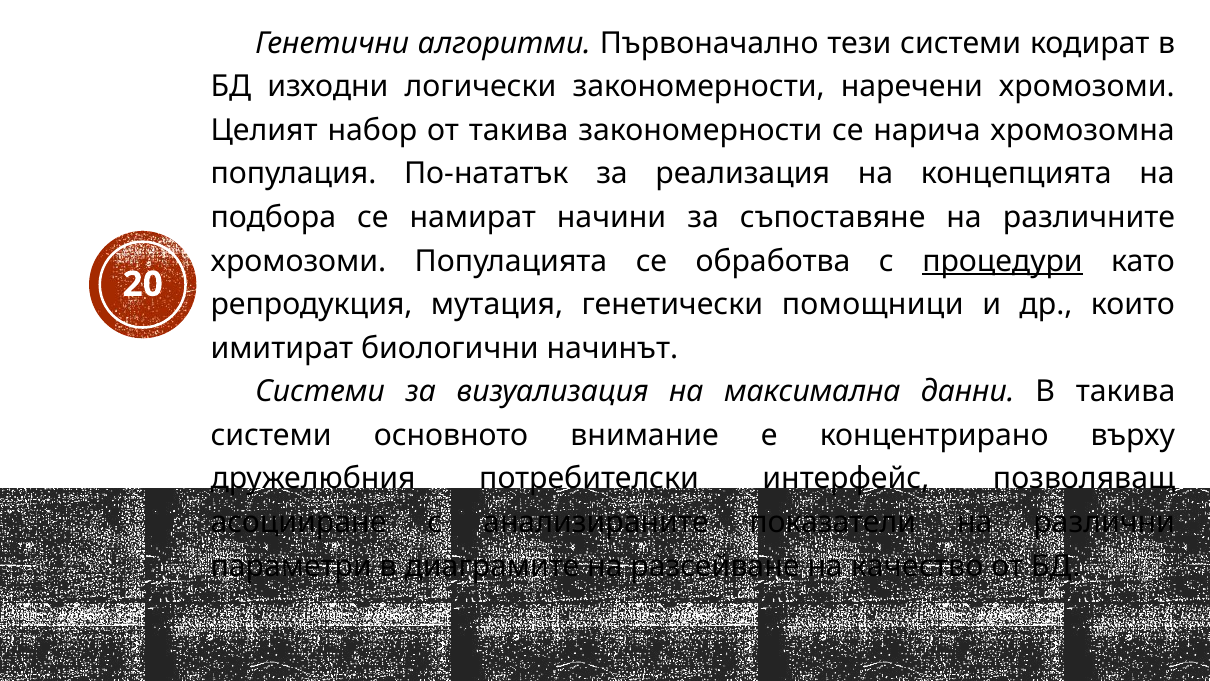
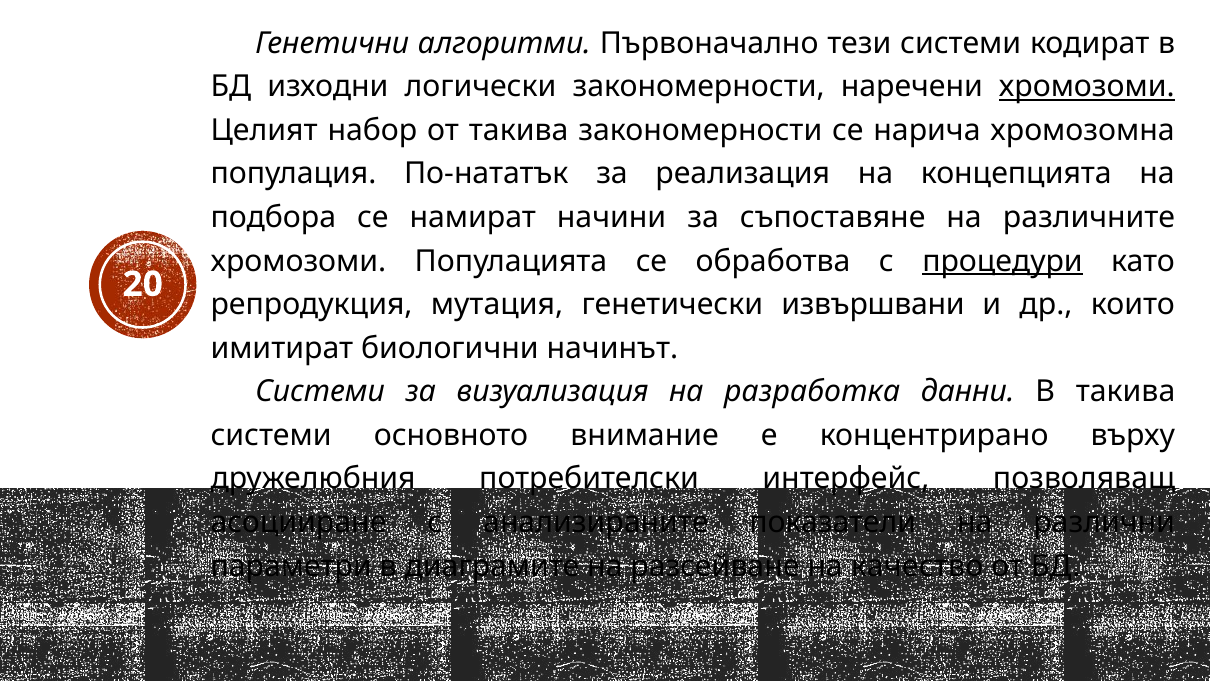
хромозоми underline: none -> present (1087, 87)
помощници: помощници -> извършвани (873, 304)
максимална: максимална -> разработка (812, 392)
